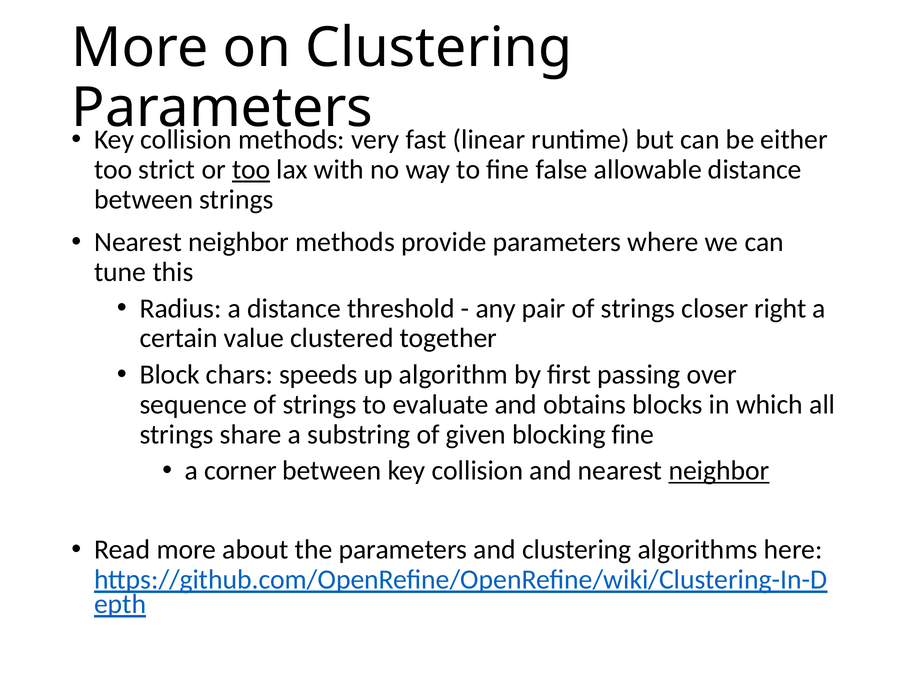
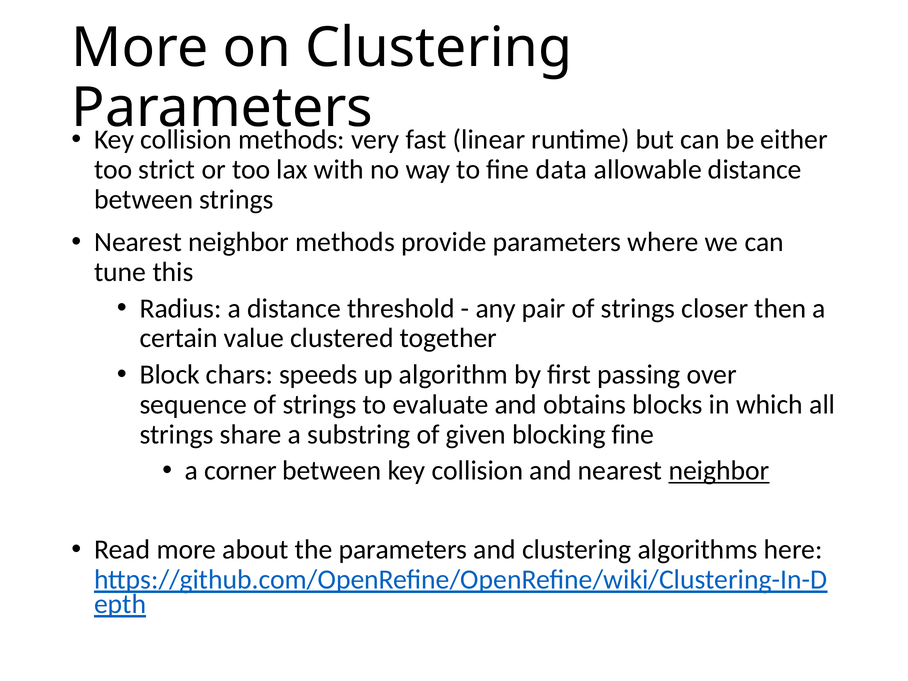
too underline: present -> none (251, 170)
false: false -> data (561, 170)
right: right -> then (780, 308)
